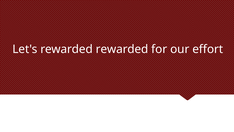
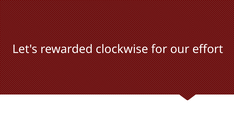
rewarded rewarded: rewarded -> clockwise (122, 49)
